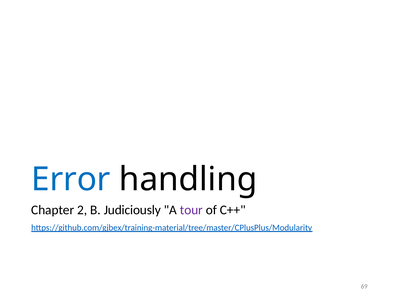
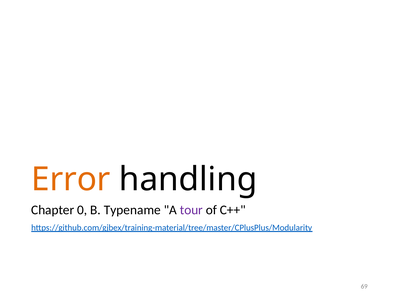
Error colour: blue -> orange (71, 179)
2: 2 -> 0 (82, 209)
Judiciously: Judiciously -> Typename (132, 209)
